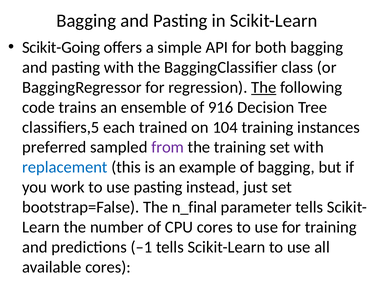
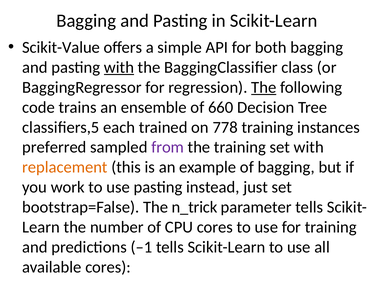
Scikit-Going: Scikit-Going -> Scikit-Value (61, 47)
with underline: none -> present (119, 67)
916: 916 -> 660 (221, 107)
104: 104 -> 778 (225, 127)
replacement colour: blue -> orange (65, 167)
n_final: n_final -> n_trick (194, 207)
